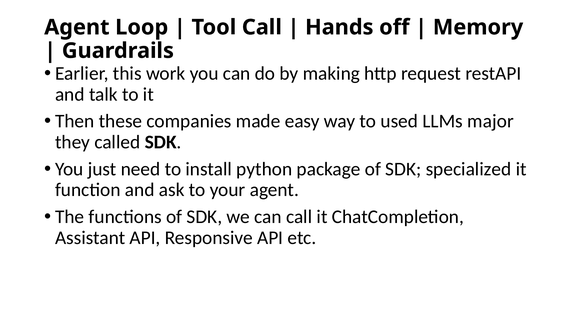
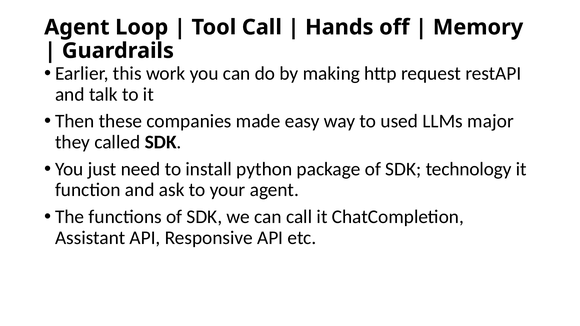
specialized: specialized -> technology (469, 169)
